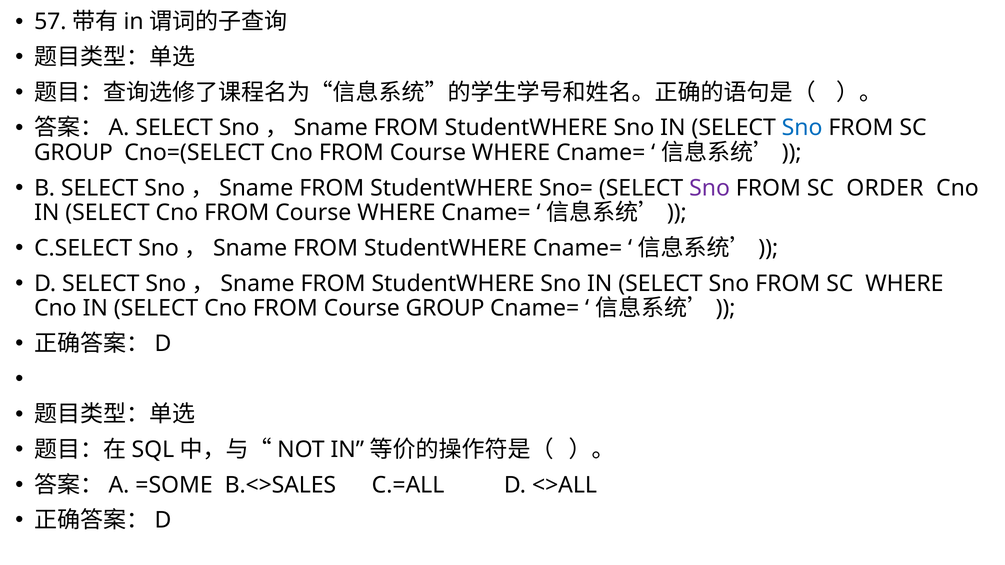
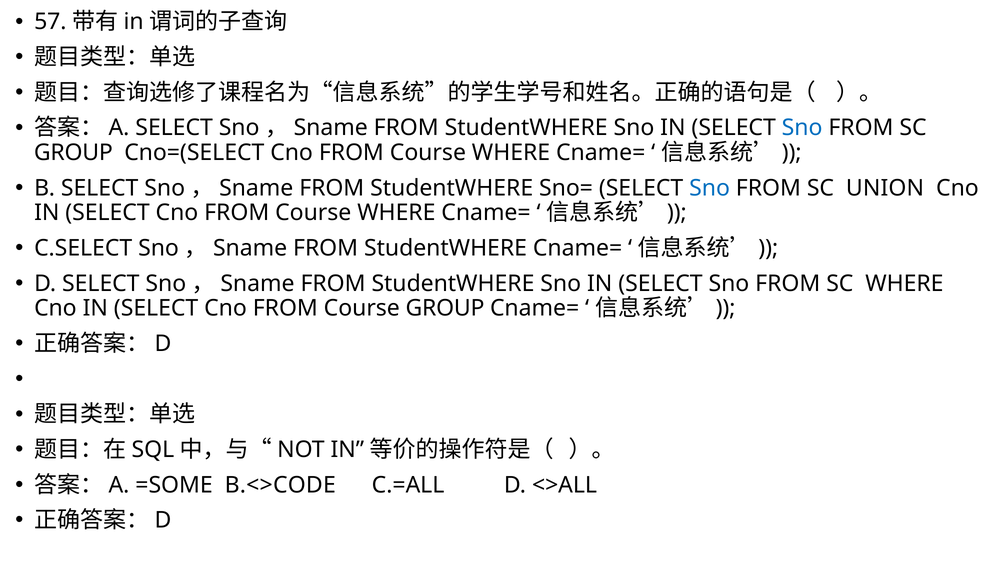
Sno colour: purple -> blue (710, 188)
ORDER: ORDER -> UNION (885, 188)
B.<>SALES: B.<>SALES -> B.<>CODE (280, 485)
